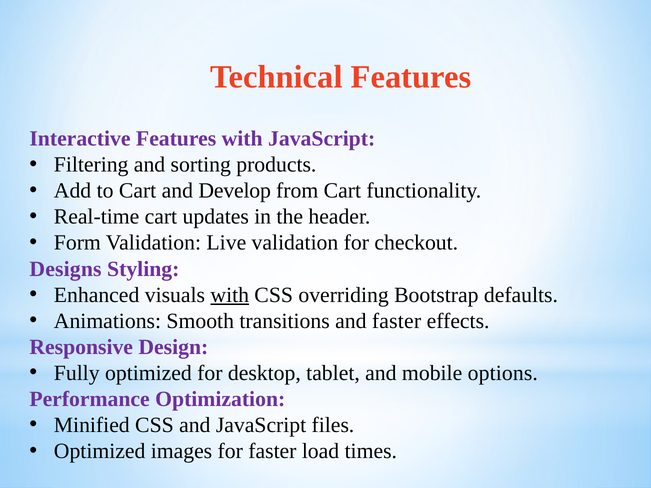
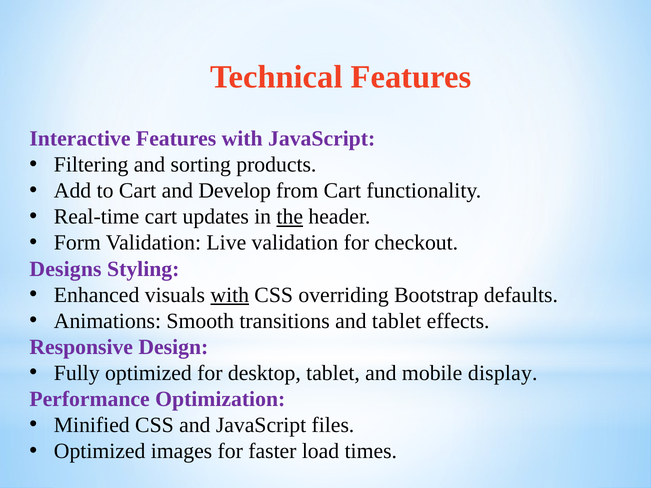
the underline: none -> present (290, 217)
and faster: faster -> tablet (397, 321)
options: options -> display (503, 373)
